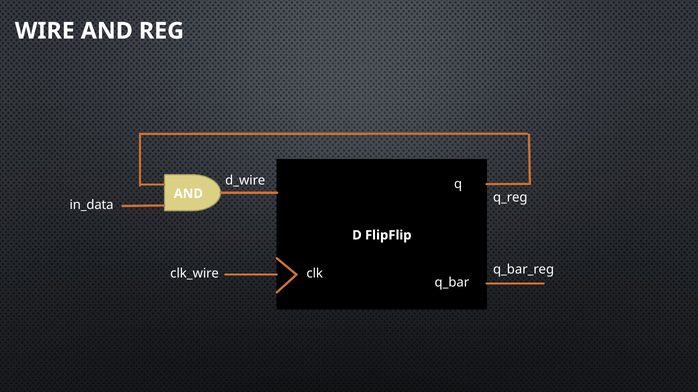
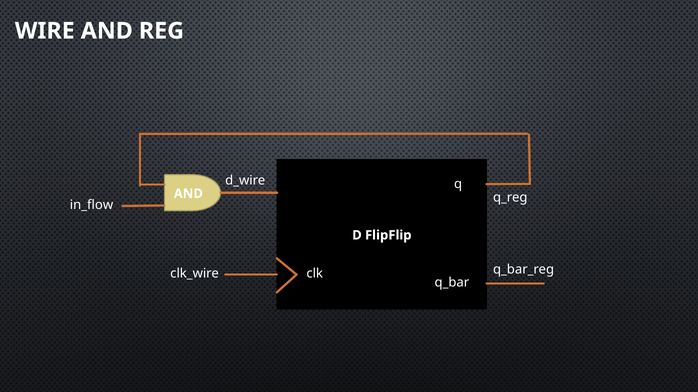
in_data: in_data -> in_flow (92, 205)
